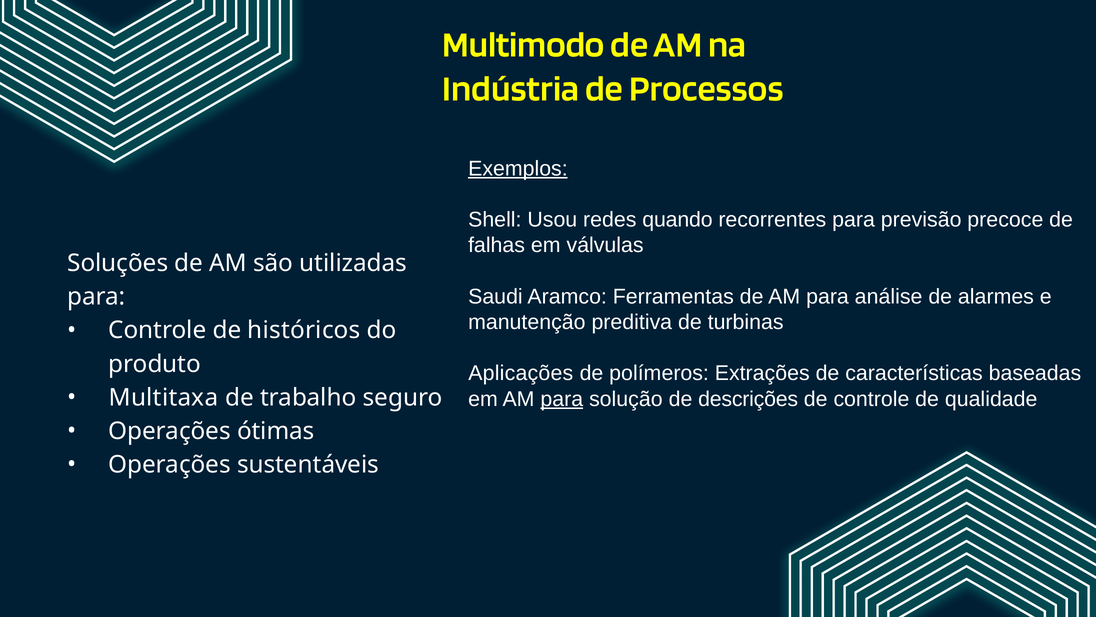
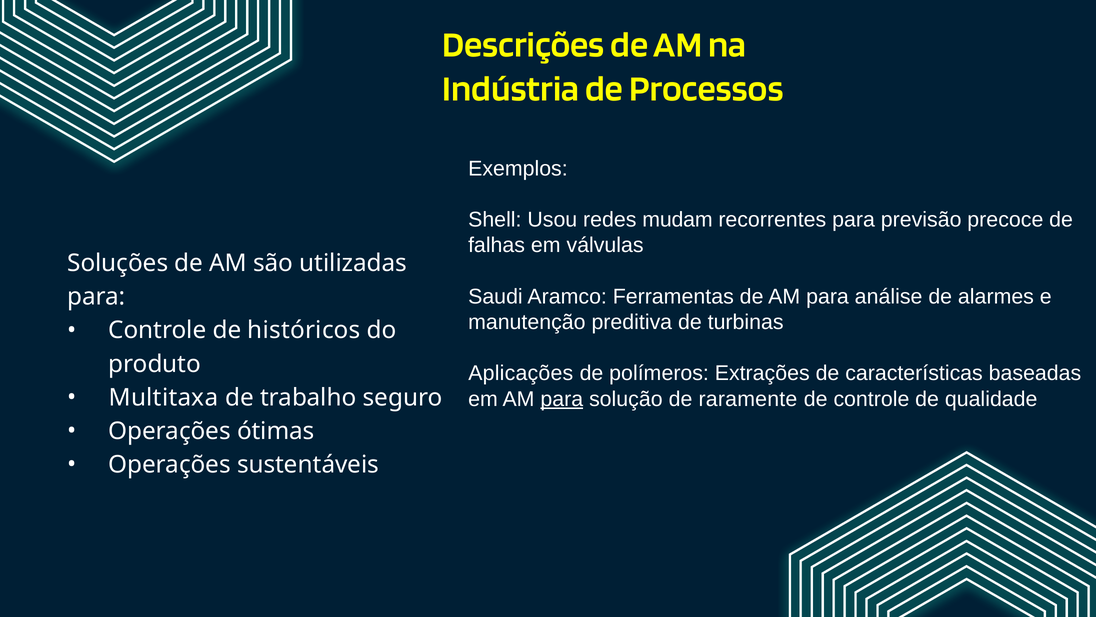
Multimodo: Multimodo -> Descrições (524, 45)
Exemplos underline: present -> none (518, 168)
quando: quando -> mudam (678, 220)
descrições: descrições -> raramente (748, 399)
